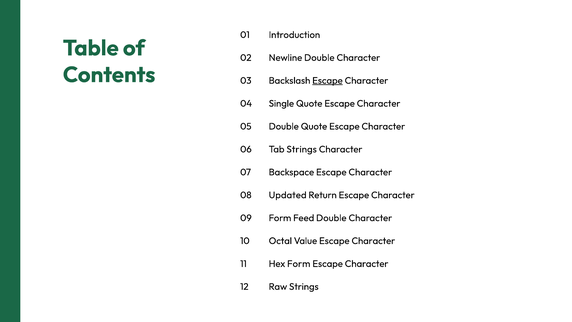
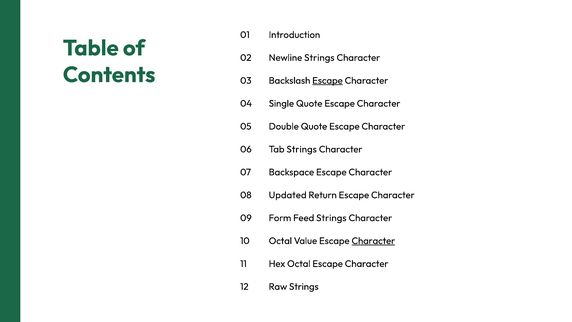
Newline Double: Double -> Strings (319, 58)
Feed Double: Double -> Strings (331, 218)
Character underline: none -> present (373, 241)
Hex Form: Form -> Octal (299, 264)
